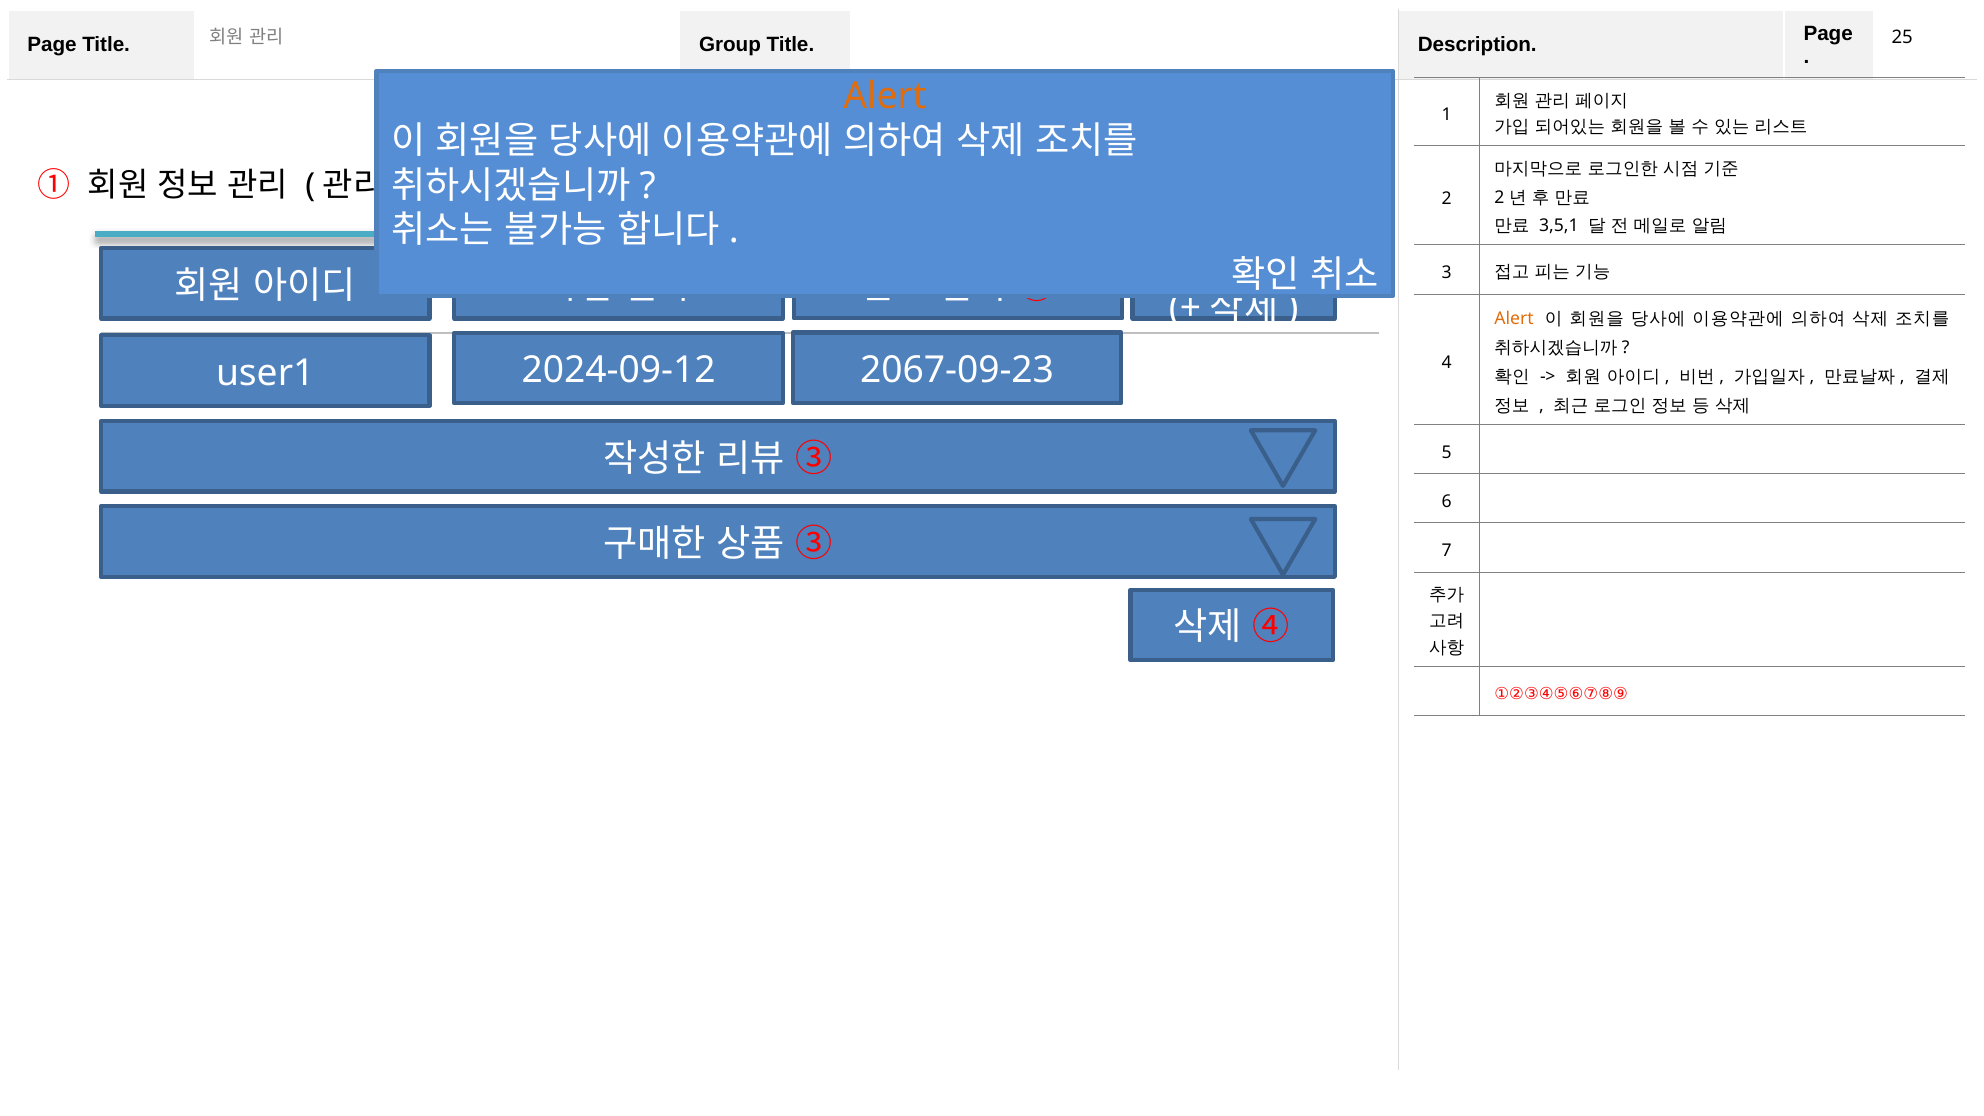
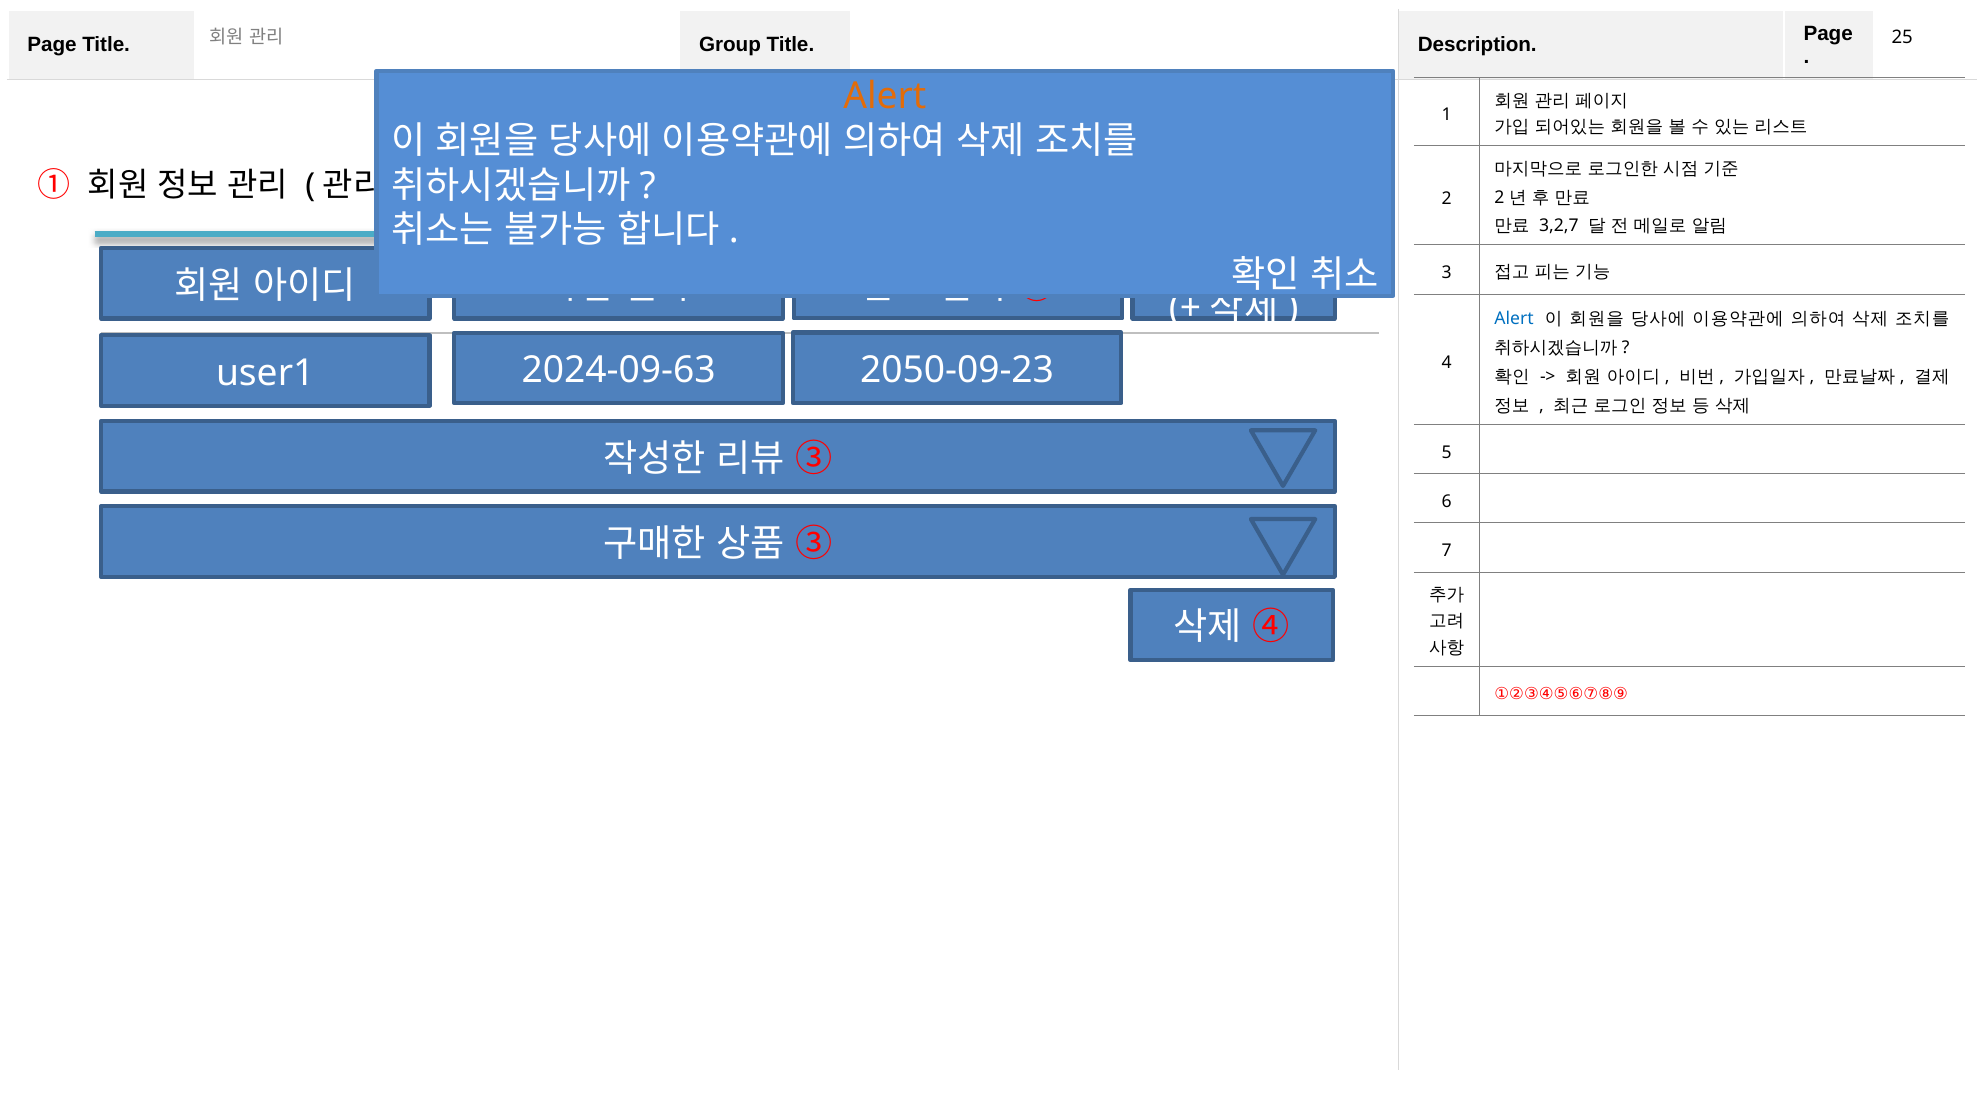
3,5,1: 3,5,1 -> 3,2,7 (1559, 226)
Alert colour: orange -> blue (1514, 319)
2067-09-23: 2067-09-23 -> 2050-09-23 (957, 370)
2024-09-12: 2024-09-12 -> 2024-09-63 (619, 371)
